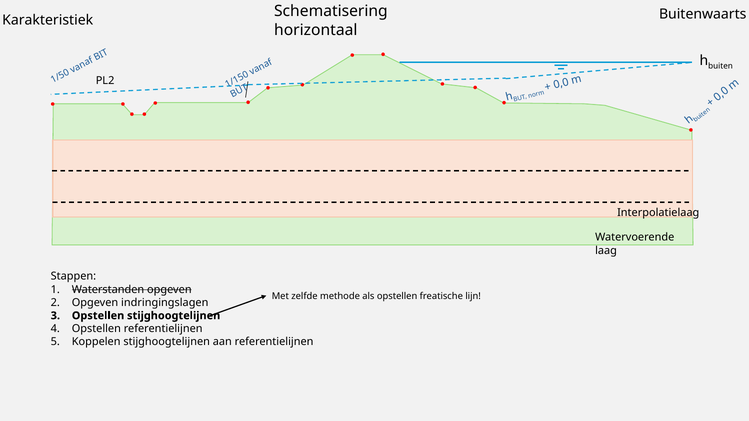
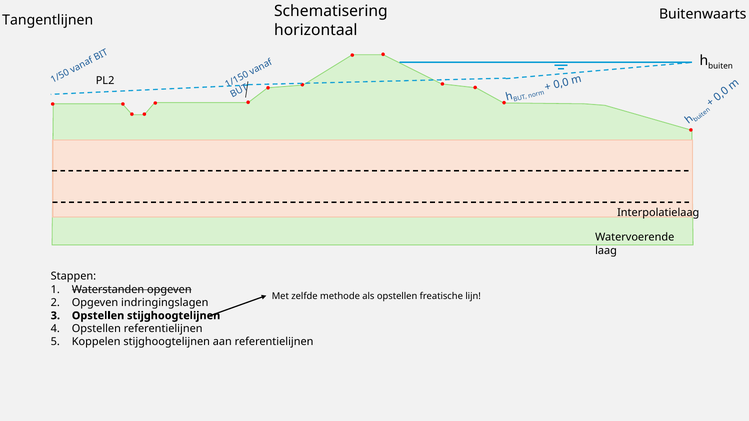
Karakteristiek: Karakteristiek -> Tangentlijnen (48, 20)
